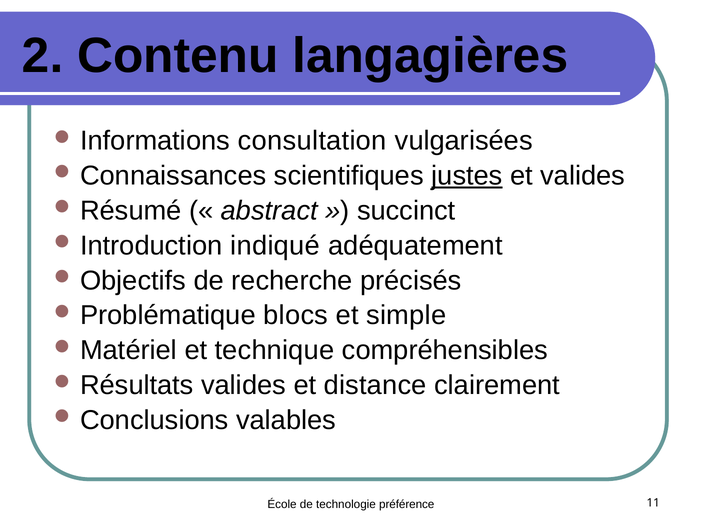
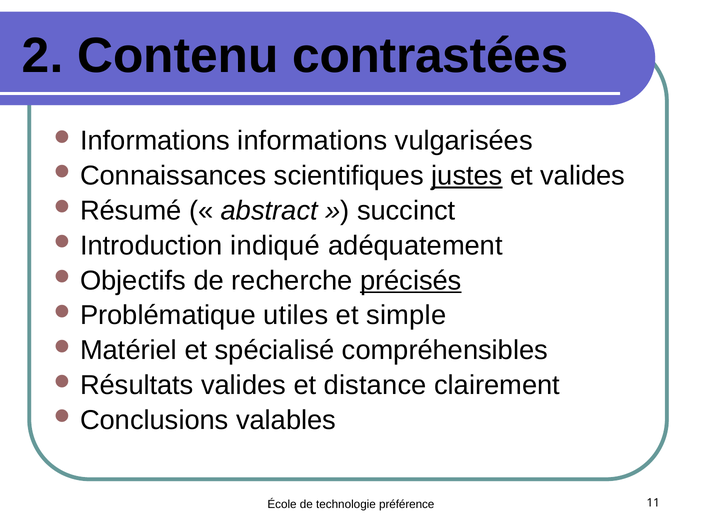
langagières: langagières -> contrastées (430, 56)
consultation: consultation -> informations (312, 141)
précisés underline: none -> present (411, 281)
blocs: blocs -> utiles (296, 316)
technique: technique -> spécialisé (275, 351)
